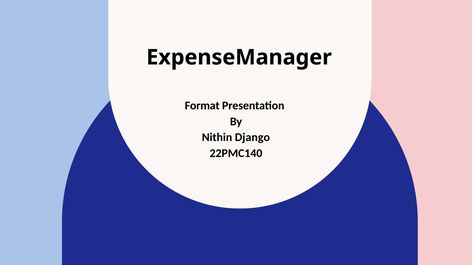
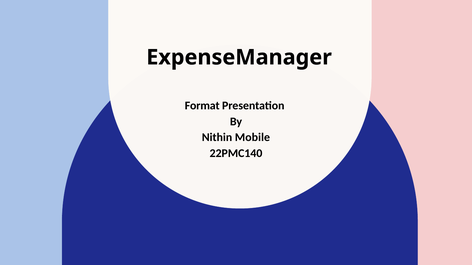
Django: Django -> Mobile (252, 138)
